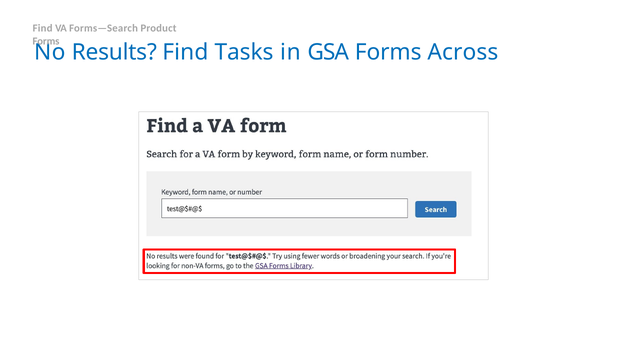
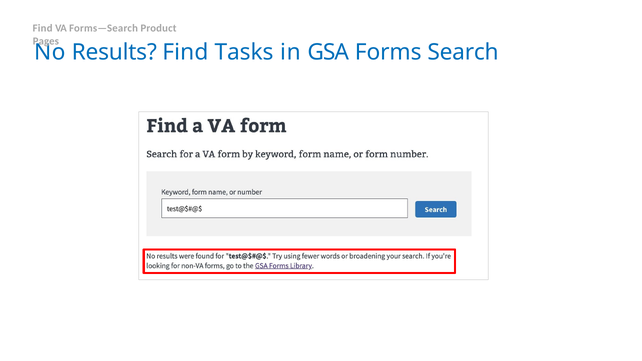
Forms: Forms -> Pages (46, 41)
Across: Across -> Search (463, 52)
